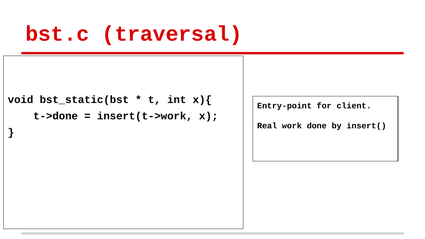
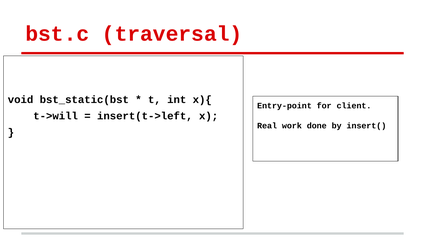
t->done: t->done -> t->will (56, 116)
insert(t->work: insert(t->work -> insert(t->left (145, 116)
